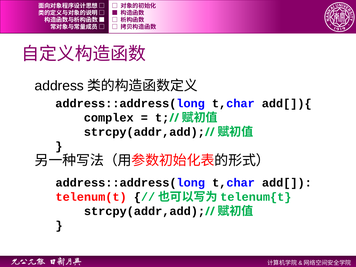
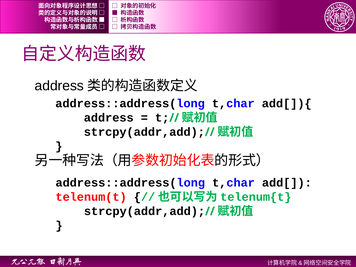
complex: complex -> address (109, 118)
